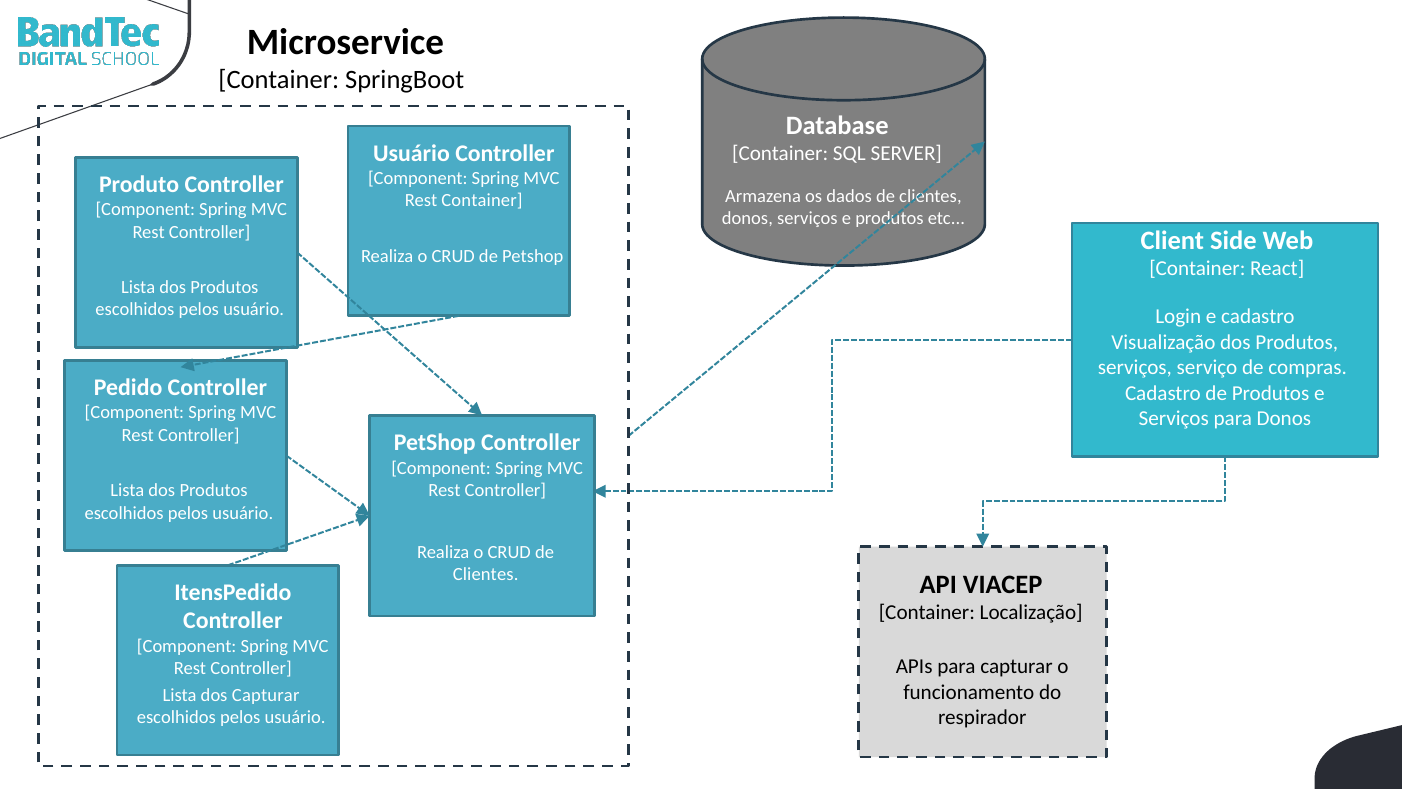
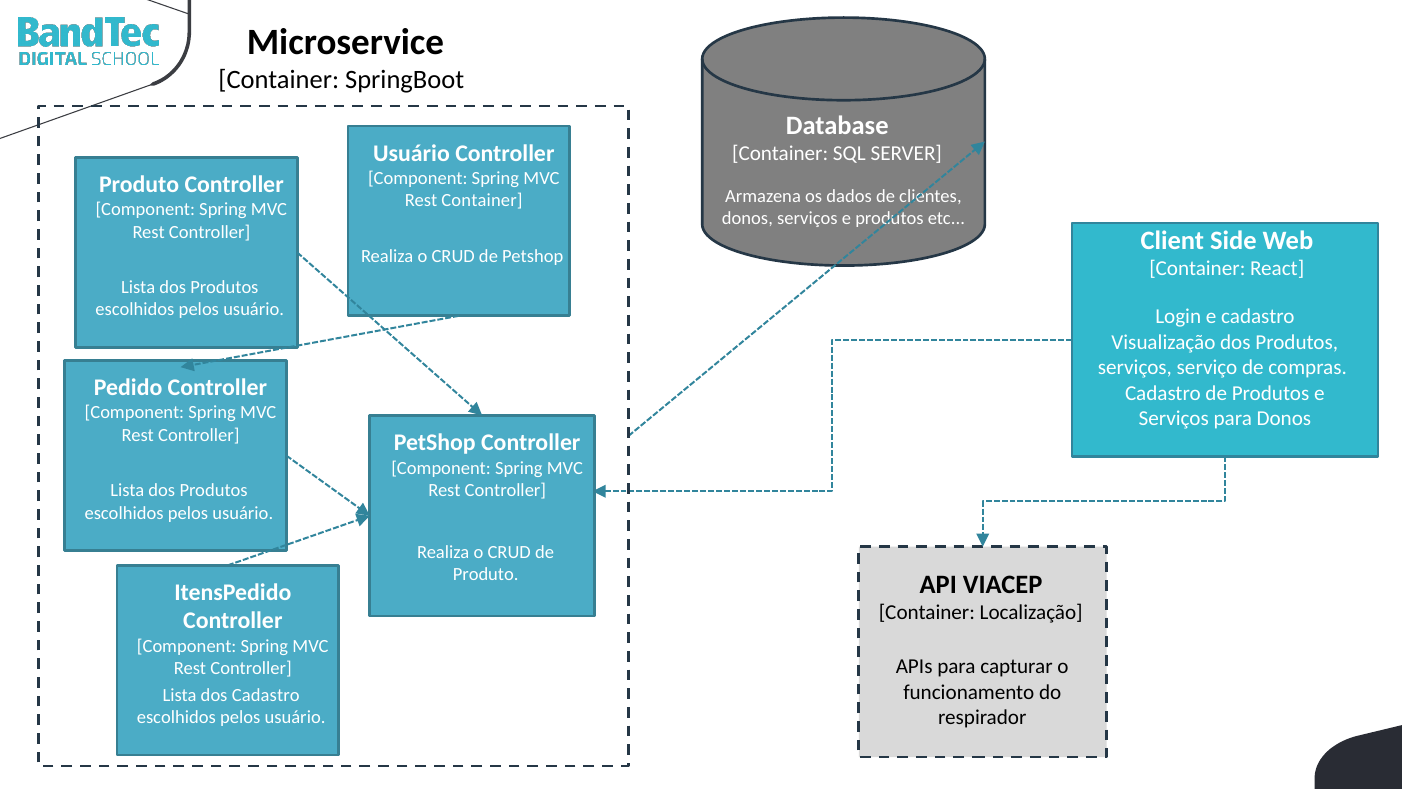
Clientes: Clientes -> Produto (486, 574)
dos Capturar: Capturar -> Cadastro (266, 695)
